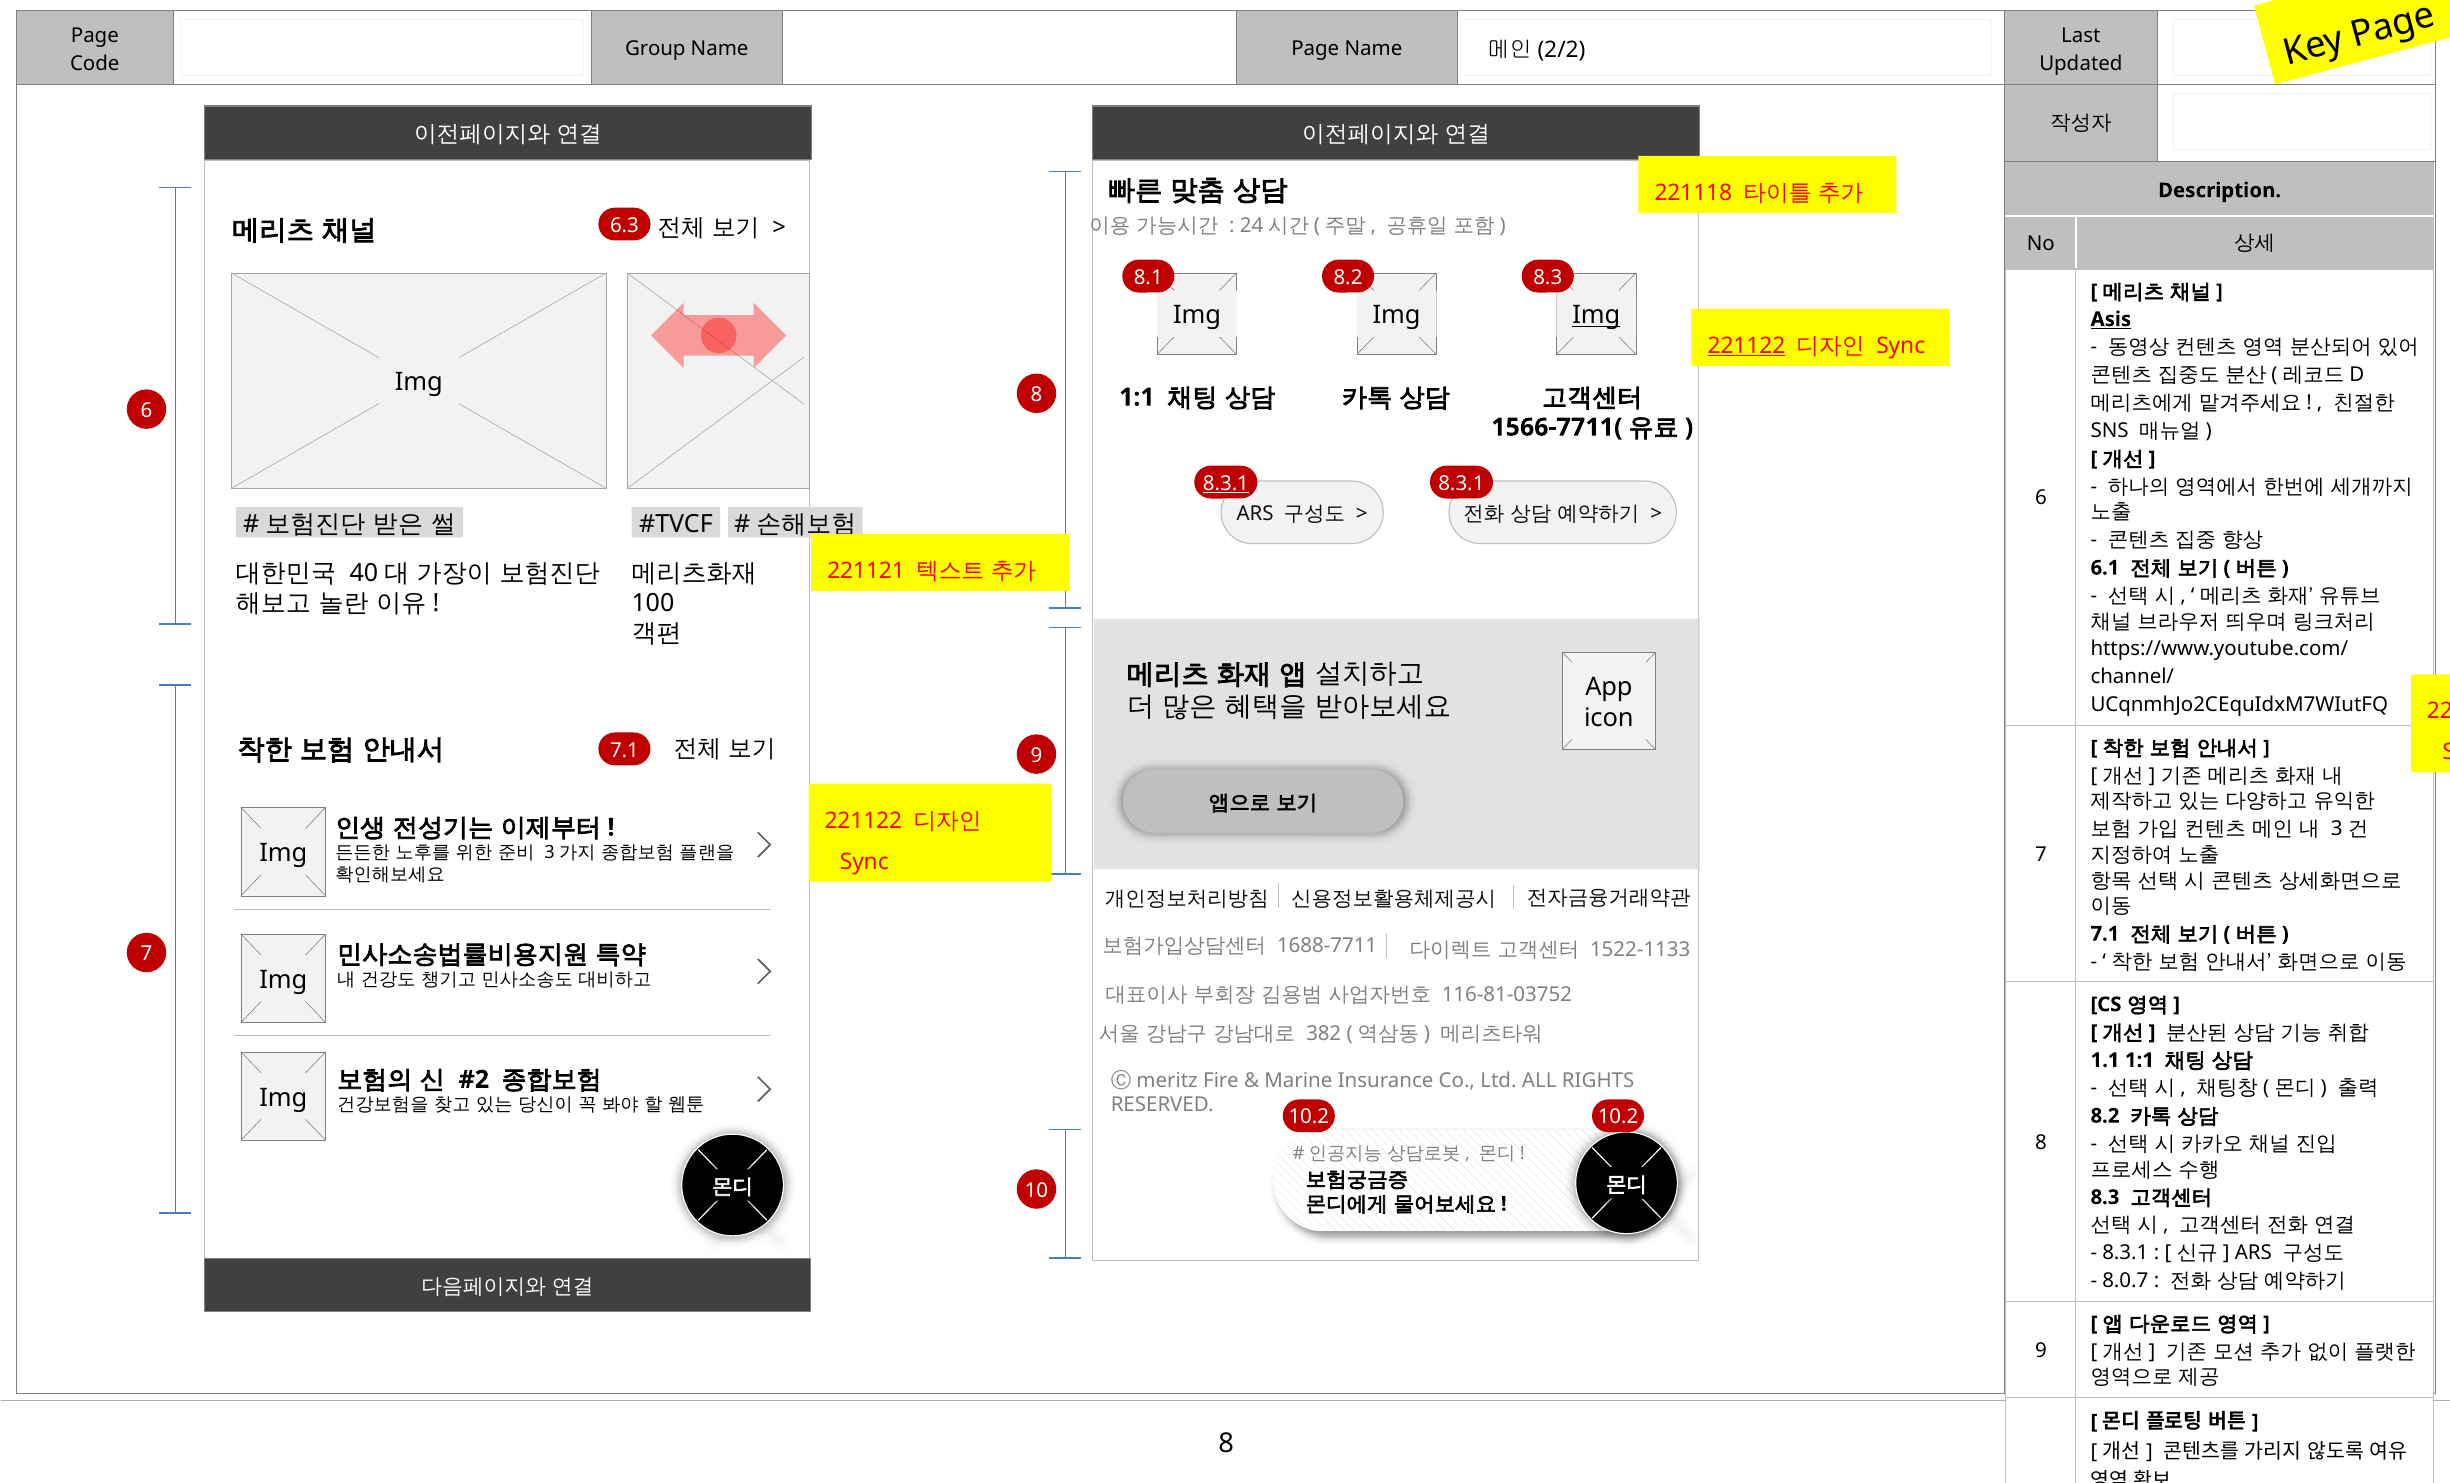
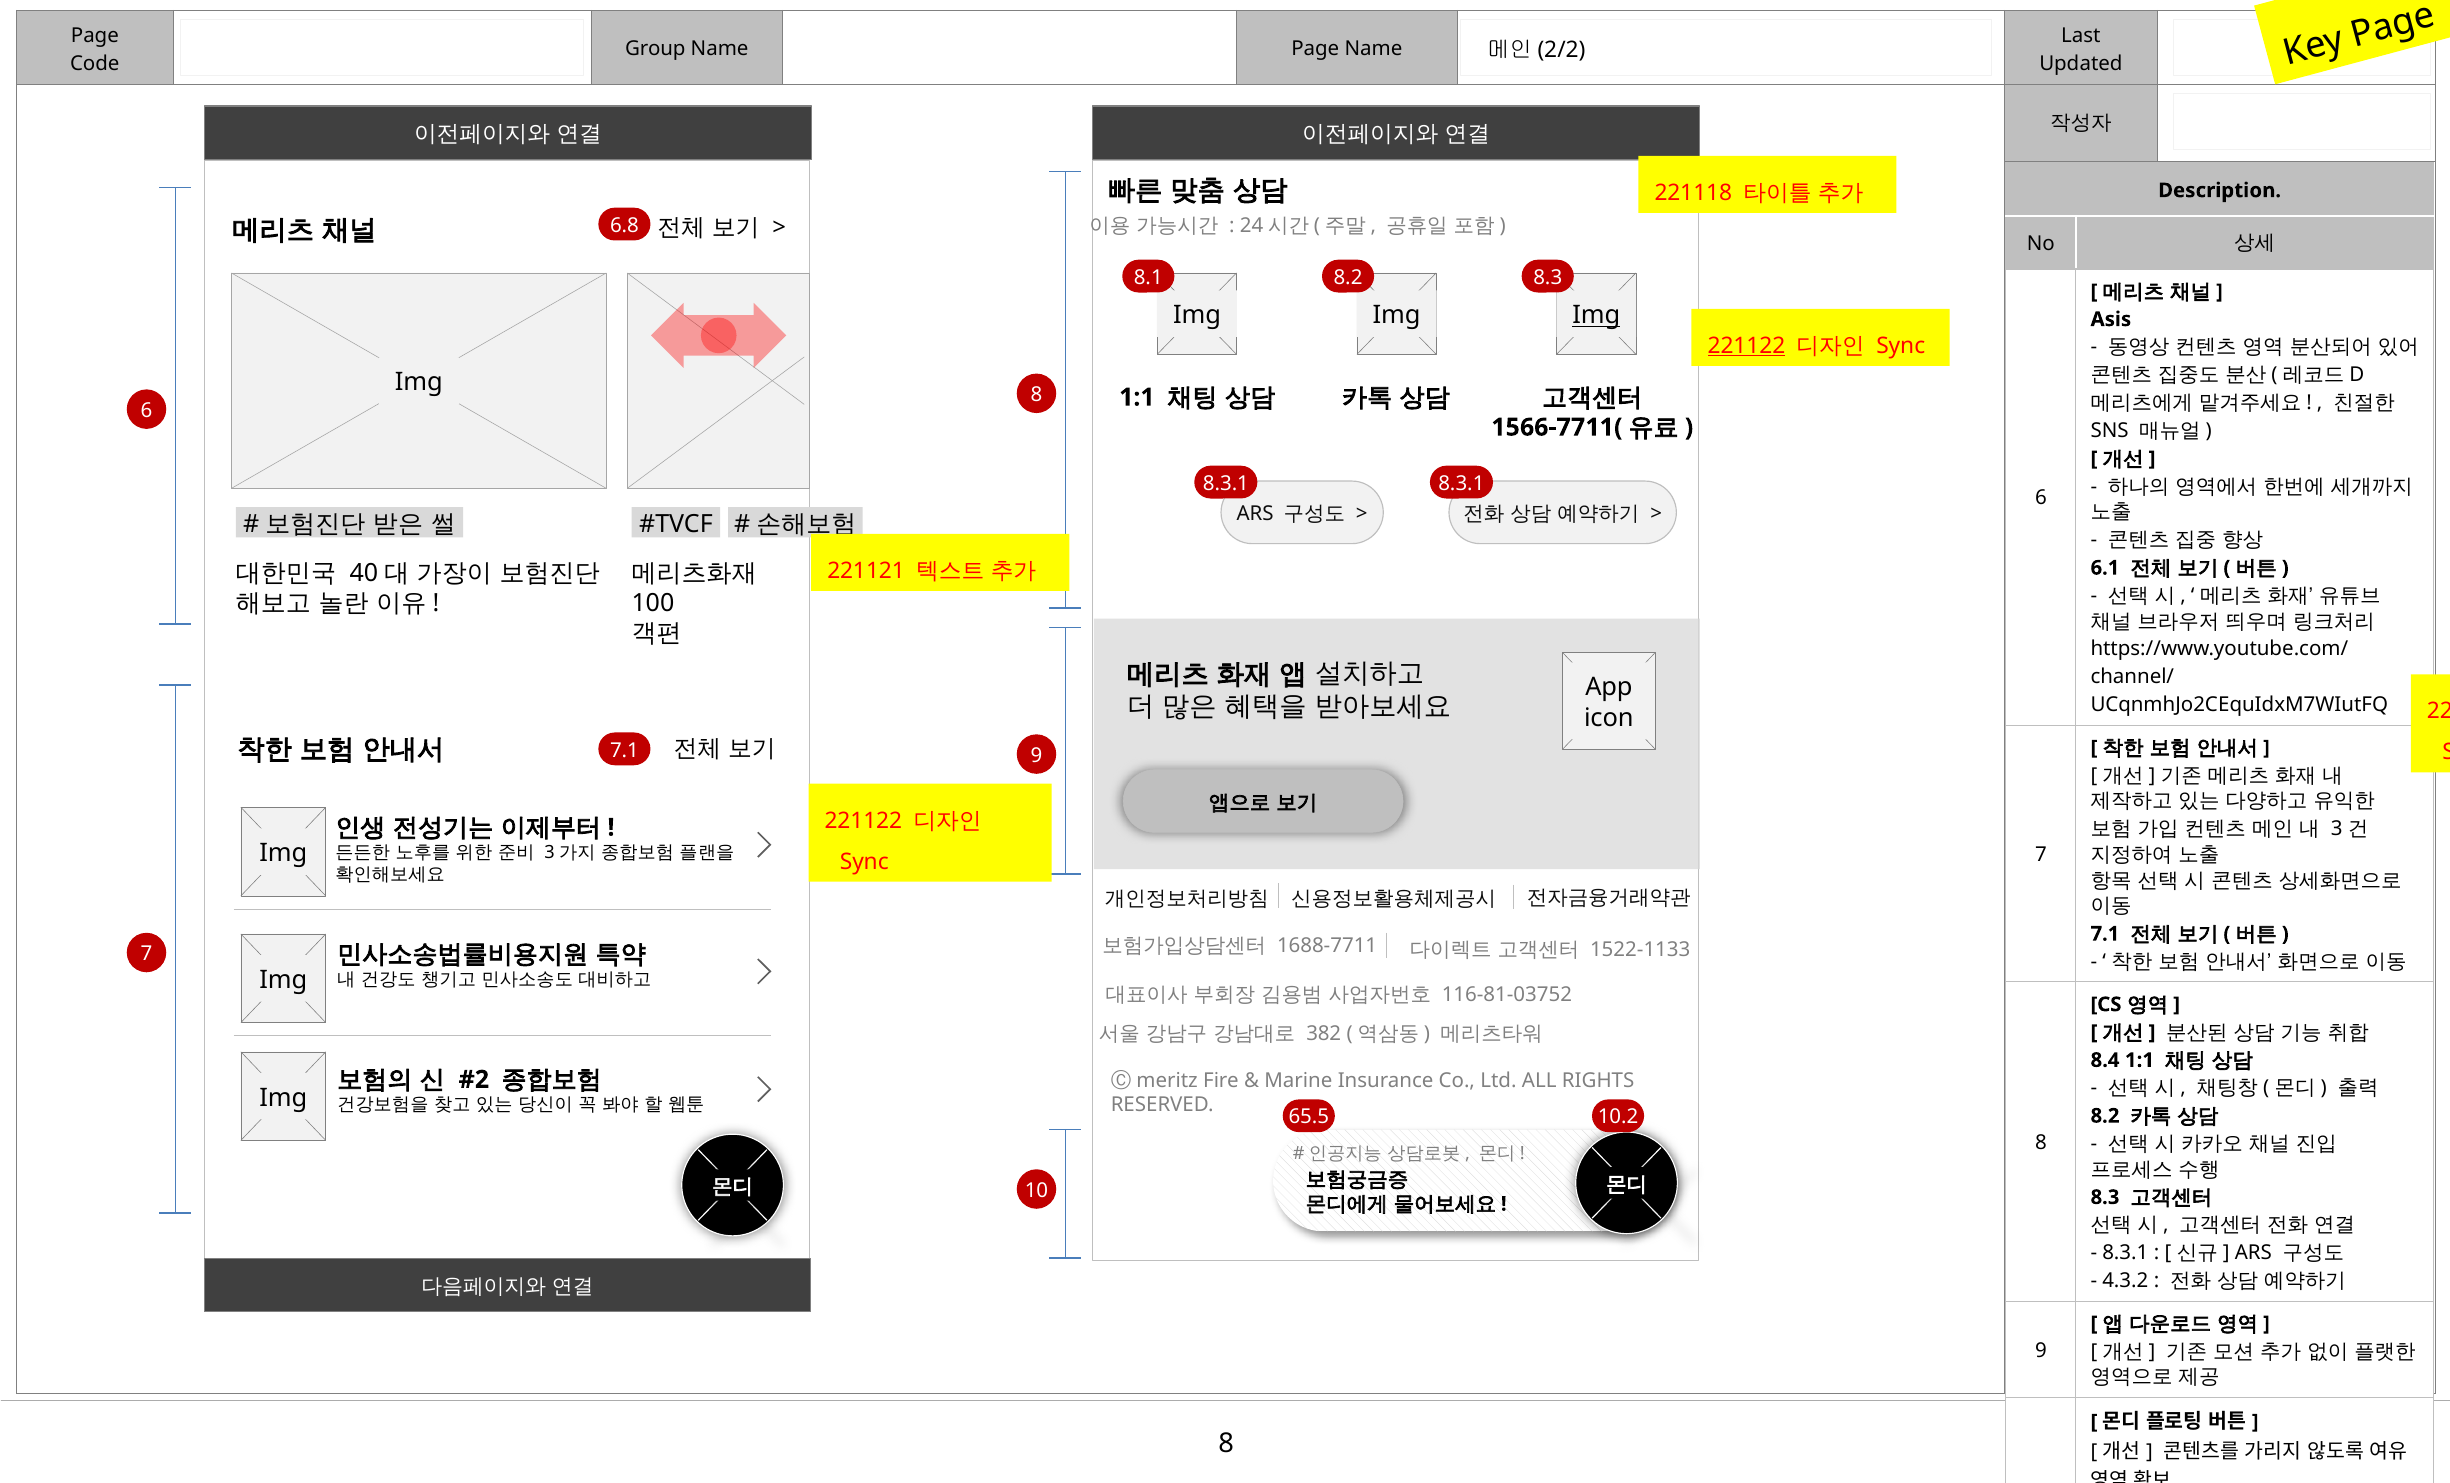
6.3: 6.3 -> 6.8 (624, 225)
Asis underline: present -> none (2111, 319)
8.3.1 underline: present -> none (1226, 483)
1.1: 1.1 -> 8.4 (2105, 1060)
10.2: 10.2 -> 65.5 (1309, 1117)
8.0.7: 8.0.7 -> 4.3.2 (2125, 1281)
